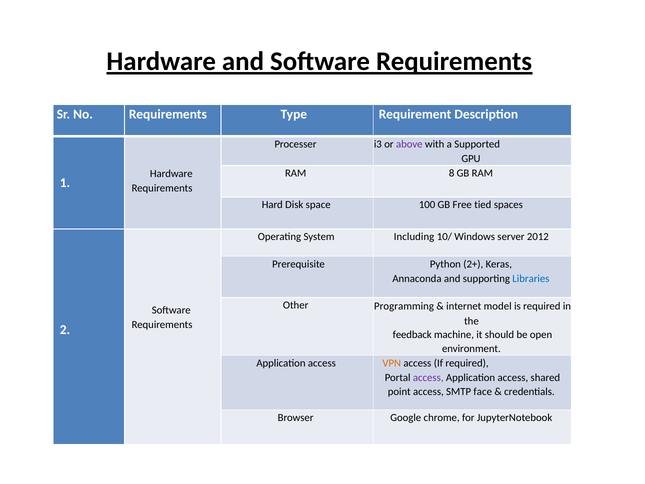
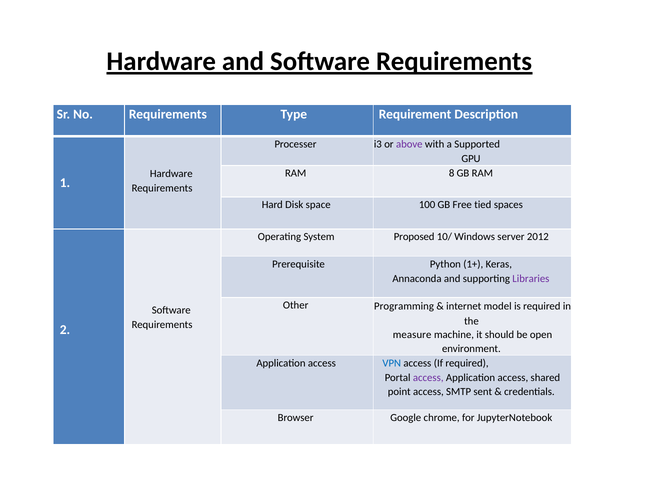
Including: Including -> Proposed (414, 237)
2+: 2+ -> 1+ (473, 264)
Libraries colour: blue -> purple (531, 279)
feedback: feedback -> measure (412, 335)
VPN colour: orange -> blue (392, 363)
face: face -> sent (483, 391)
